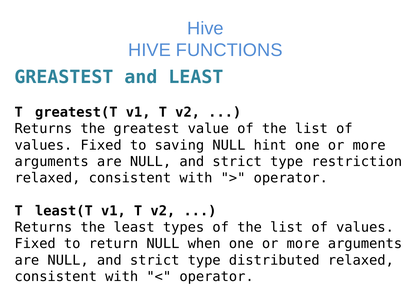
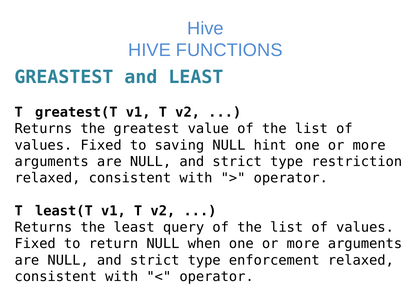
types: types -> query (184, 227)
distributed: distributed -> enforcement (274, 260)
